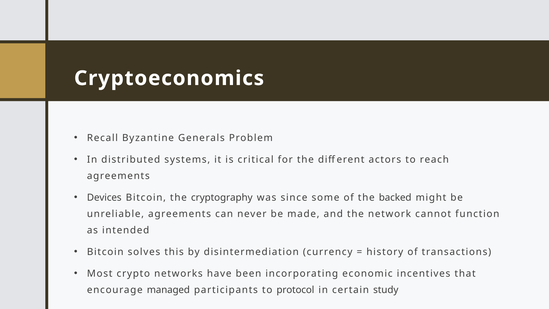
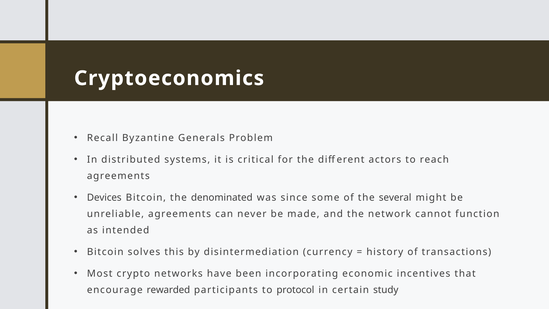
cryptography: cryptography -> denominated (222, 197)
backed: backed -> several (395, 197)
managed: managed -> rewarded (168, 290)
